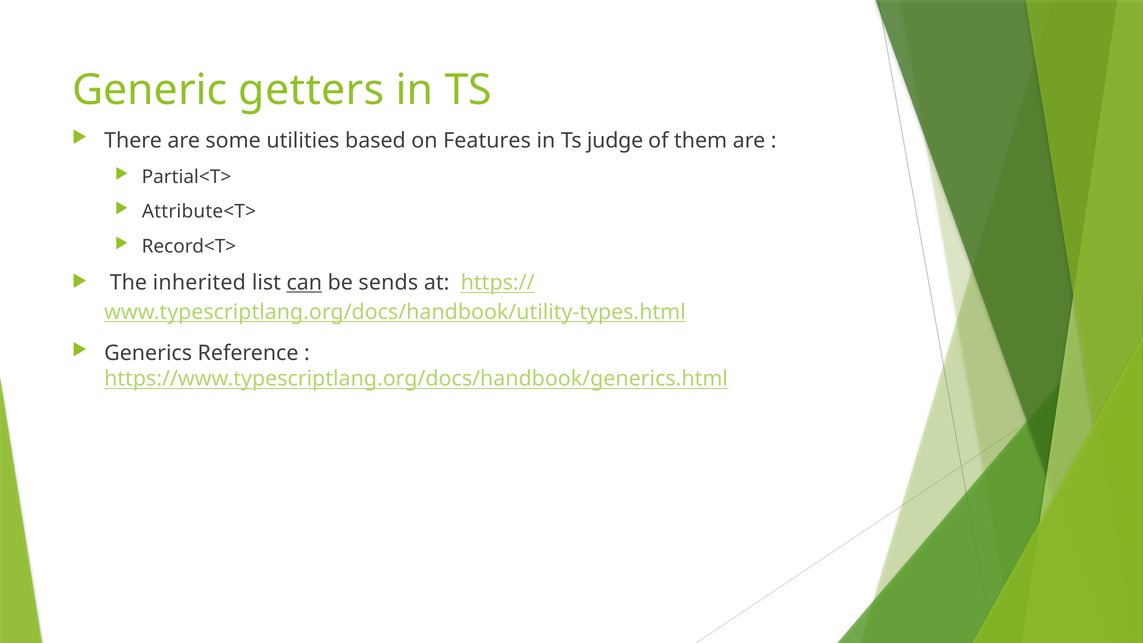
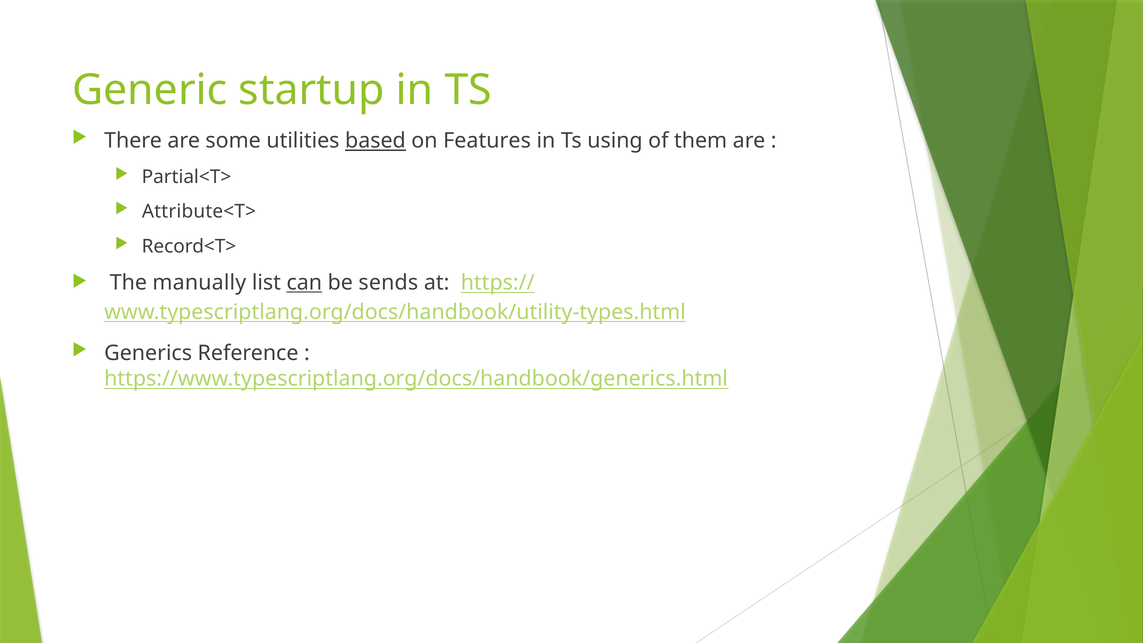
getters: getters -> startup (312, 90)
based underline: none -> present (375, 141)
judge: judge -> using (615, 141)
inherited: inherited -> manually (199, 283)
